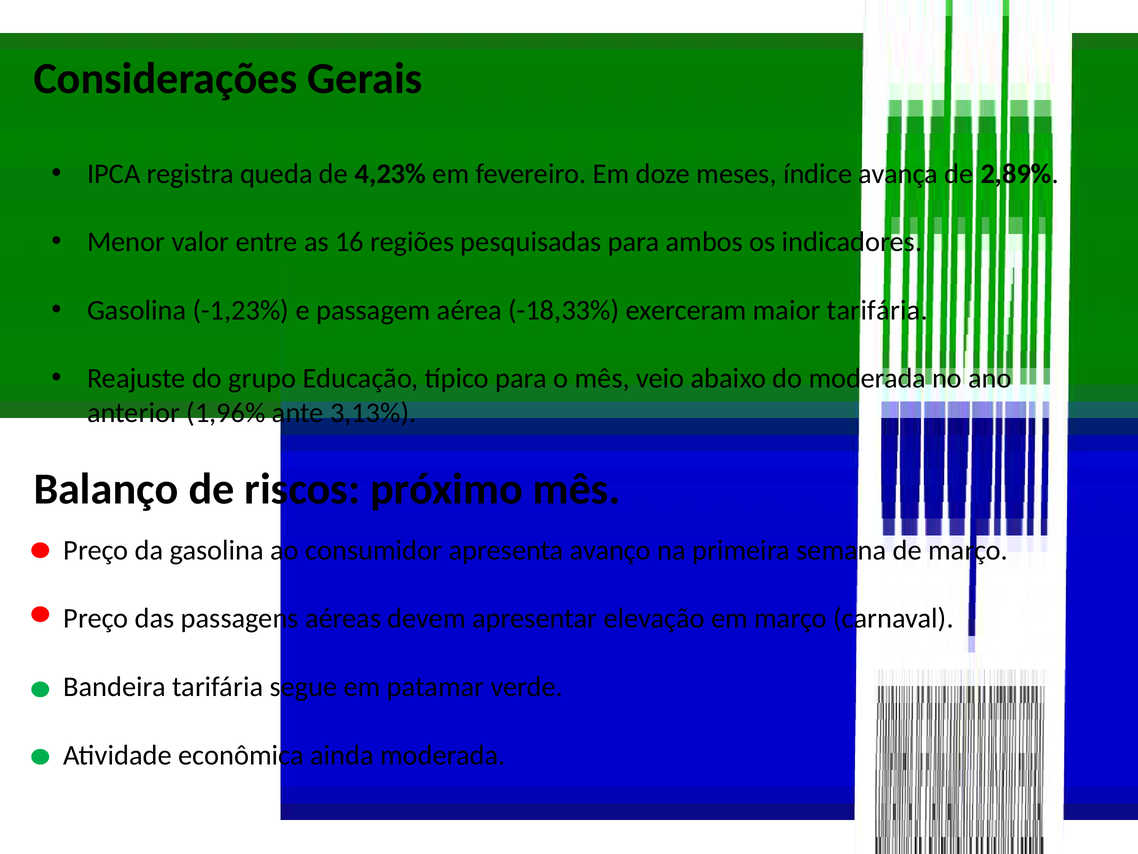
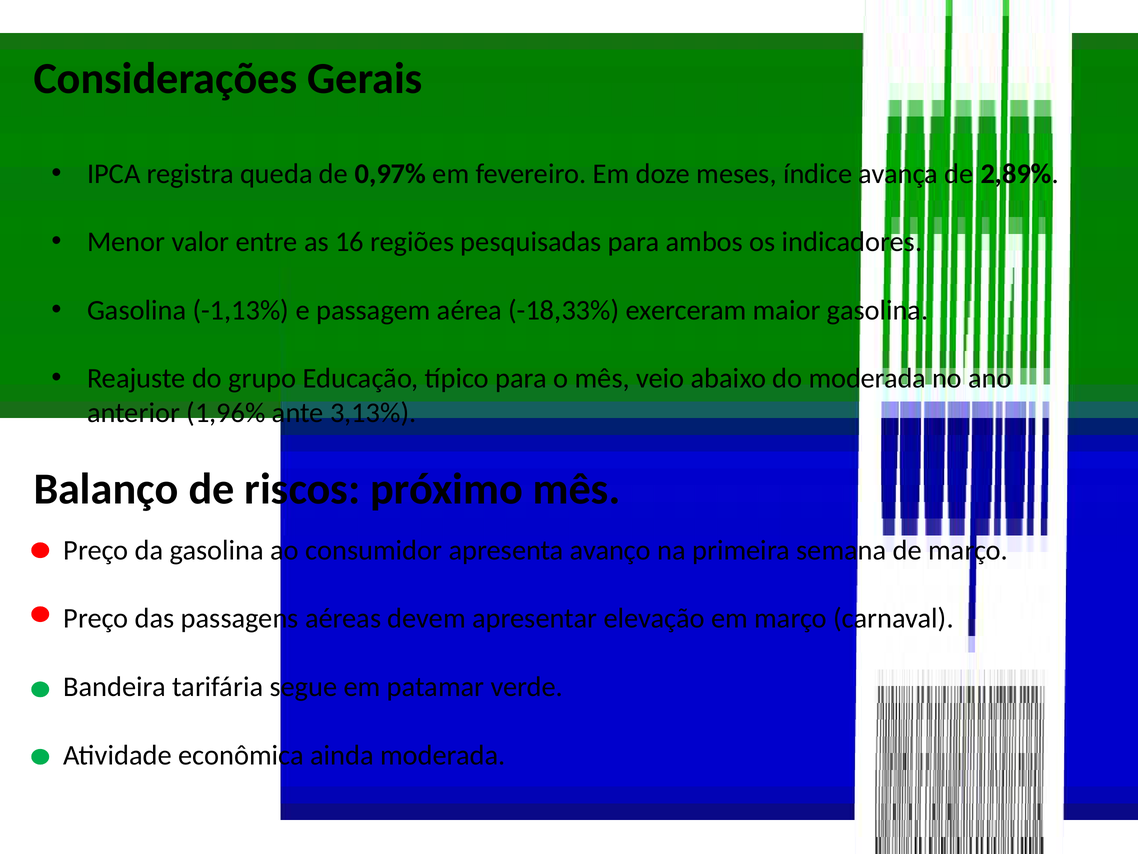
4,23%: 4,23% -> 0,97% (390, 174)
-1,23%: -1,23% -> -1,13% (241, 310)
maior tarifária: tarifária -> gasolina (878, 310)
